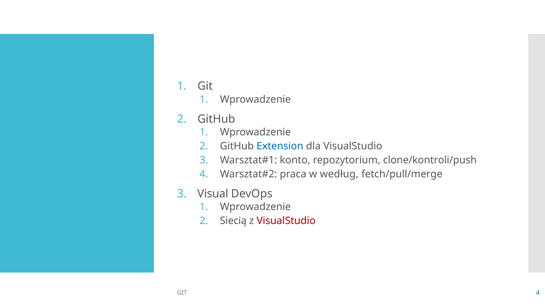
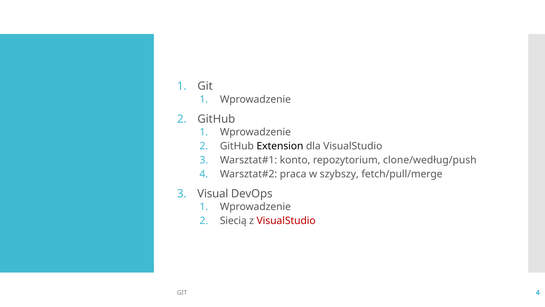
Extension colour: blue -> black (280, 146)
clone/kontroli/push: clone/kontroli/push -> clone/według/push (430, 160)
według: według -> szybszy (339, 174)
